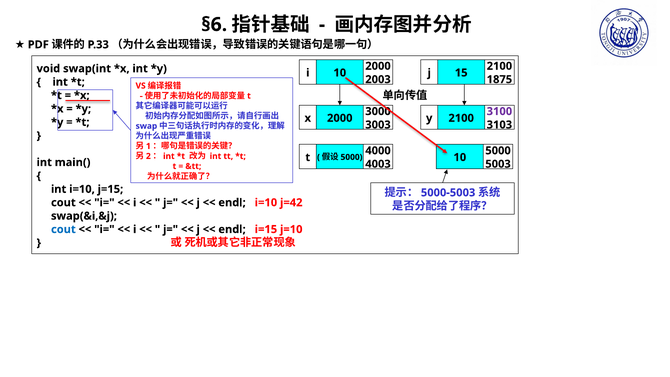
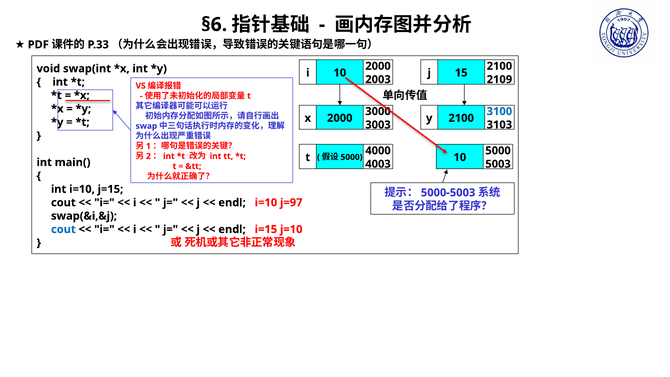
1875: 1875 -> 2109 (499, 79)
3100 colour: purple -> blue (499, 111)
j=42: j=42 -> j=97 (291, 202)
